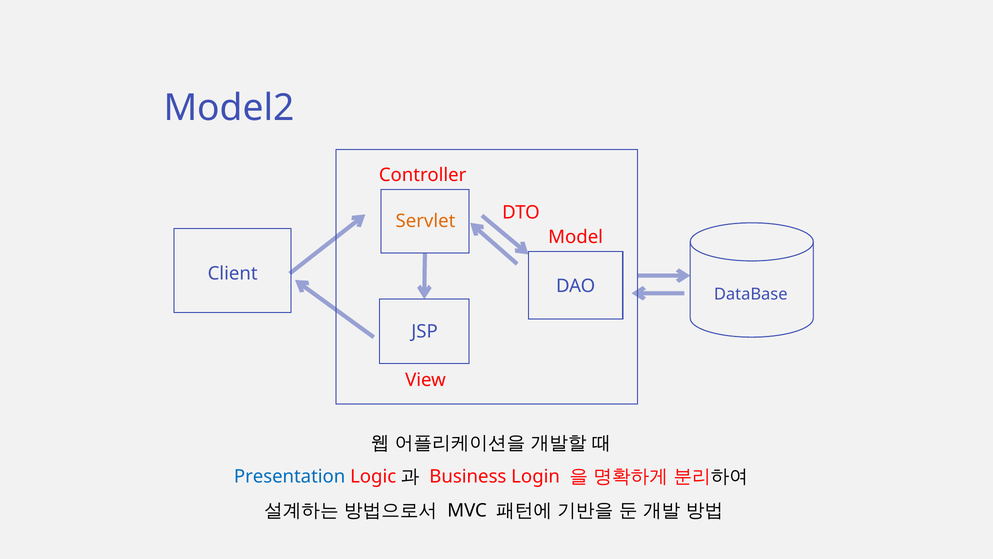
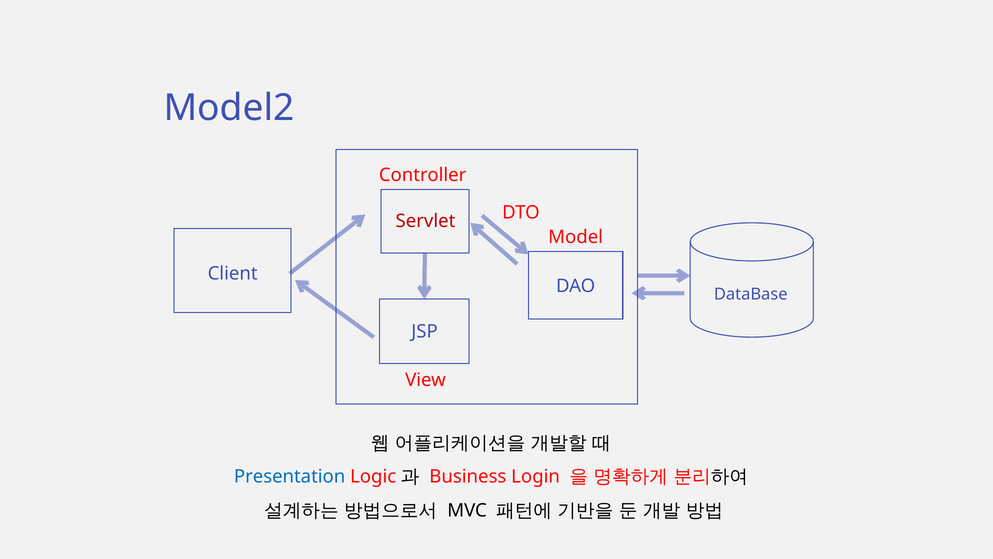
Servlet colour: orange -> red (425, 221)
